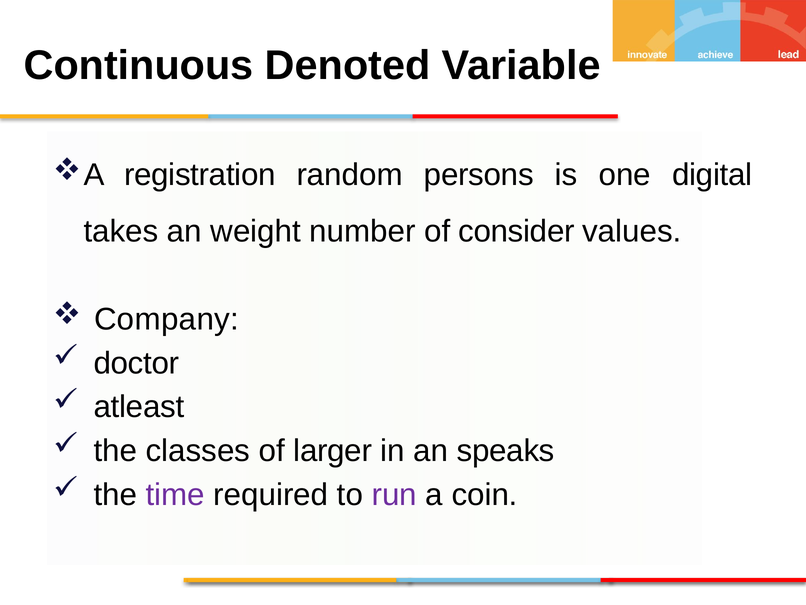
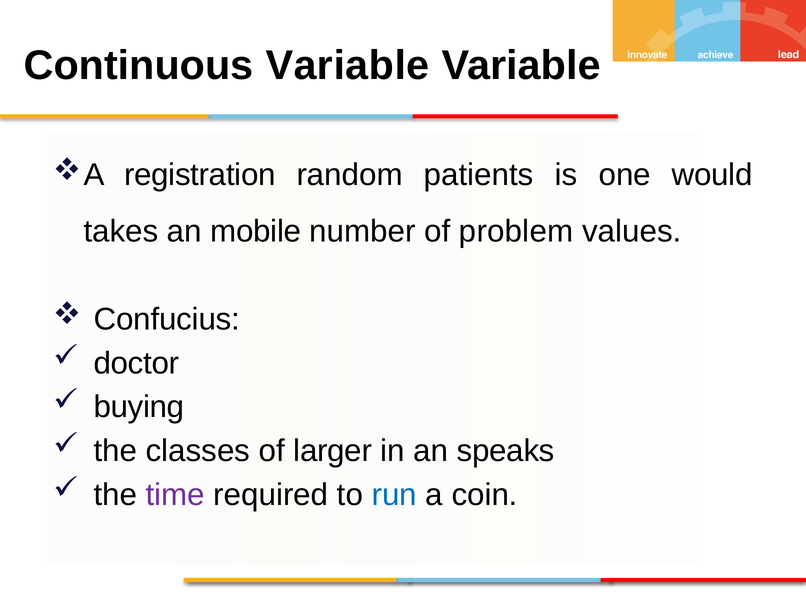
Continuous Denoted: Denoted -> Variable (347, 65)
persons: persons -> patients (479, 175)
digital: digital -> would (712, 175)
weight: weight -> mobile (256, 231)
consider: consider -> problem (516, 231)
Company: Company -> Confucius (167, 319)
atleast: atleast -> buying (139, 407)
run colour: purple -> blue (394, 495)
